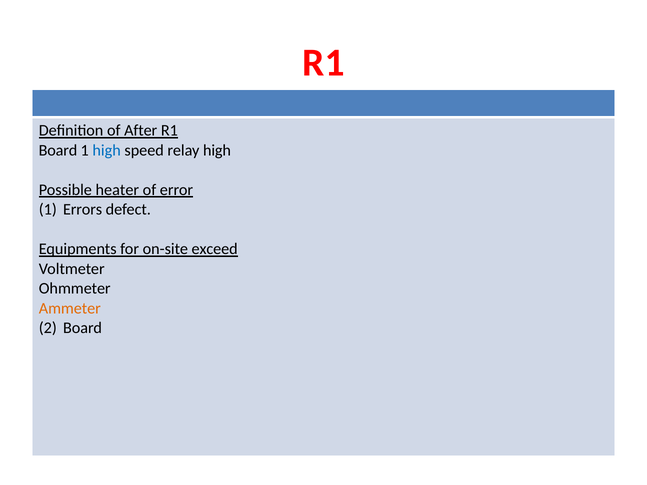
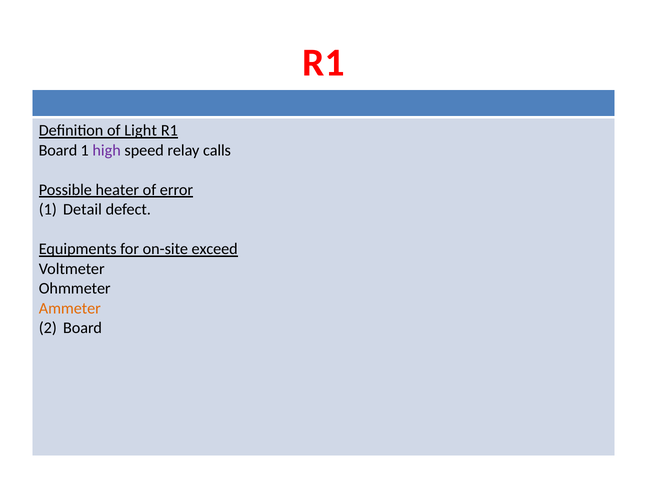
After: After -> Light (141, 131)
high colour: blue -> purple (107, 150)
relay high: high -> calls (217, 150)
Errors: Errors -> Detail (83, 210)
